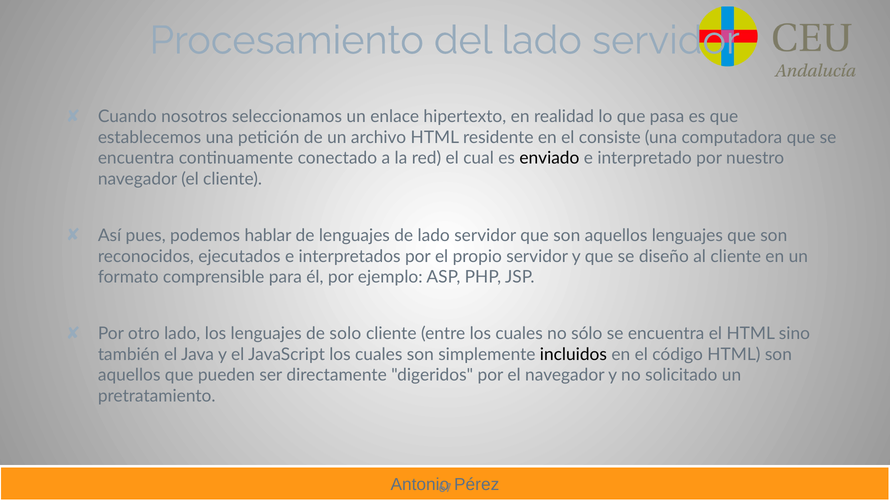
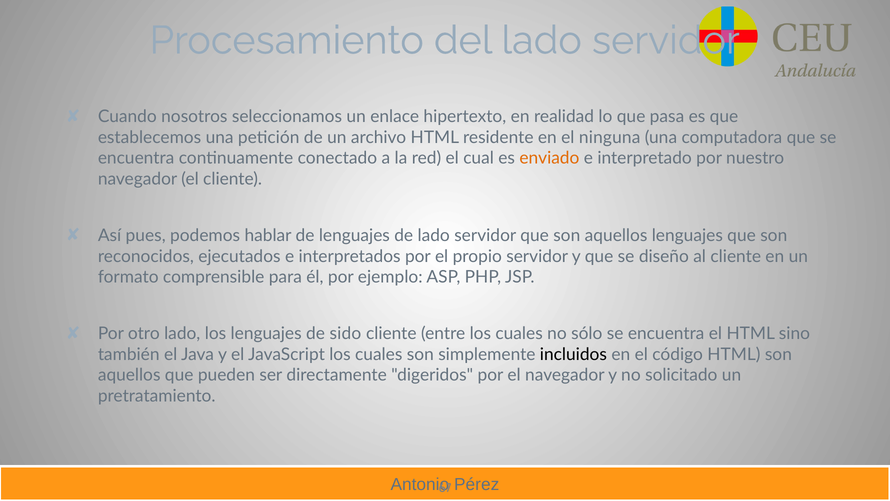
consiste: consiste -> ninguna (610, 137)
enviado colour: black -> orange (549, 158)
solo: solo -> sido (345, 333)
